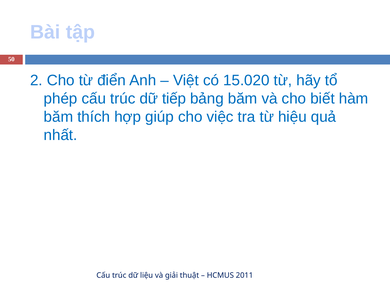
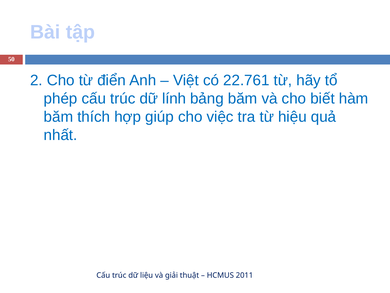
15.020: 15.020 -> 22.761 (246, 80)
tiếp: tiếp -> lính (174, 98)
